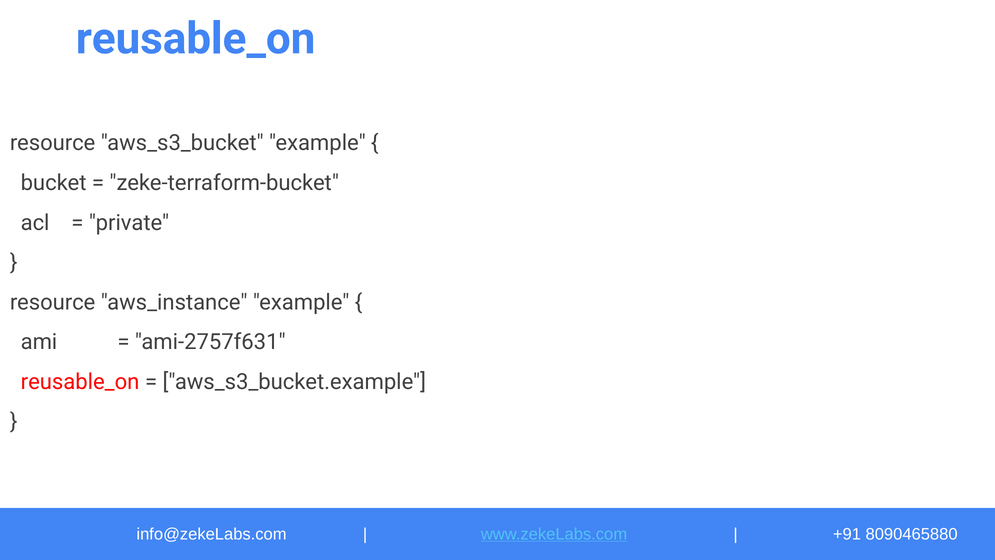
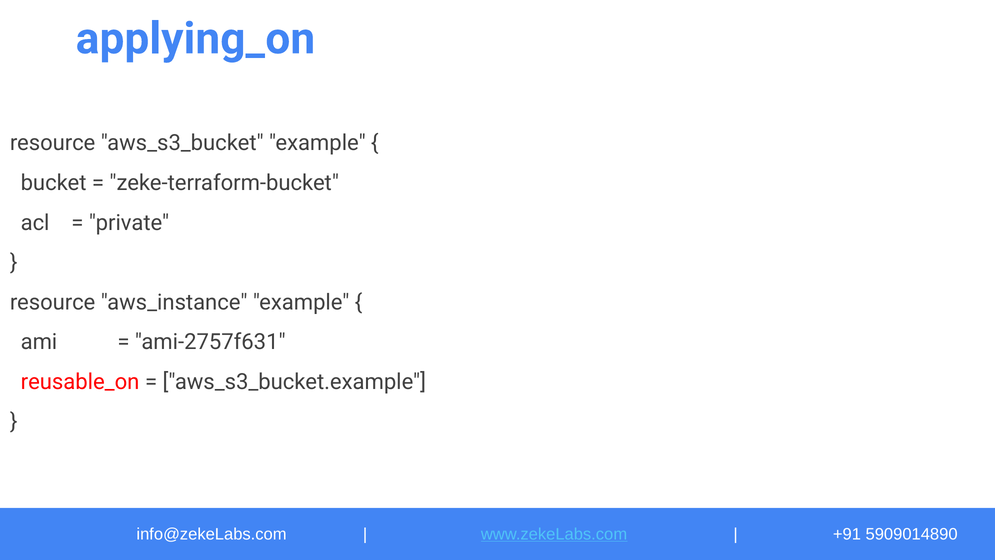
reusable_on: reusable_on -> applying_on (195, 39)
8090465880: 8090465880 -> 5909014890 (912, 534)
